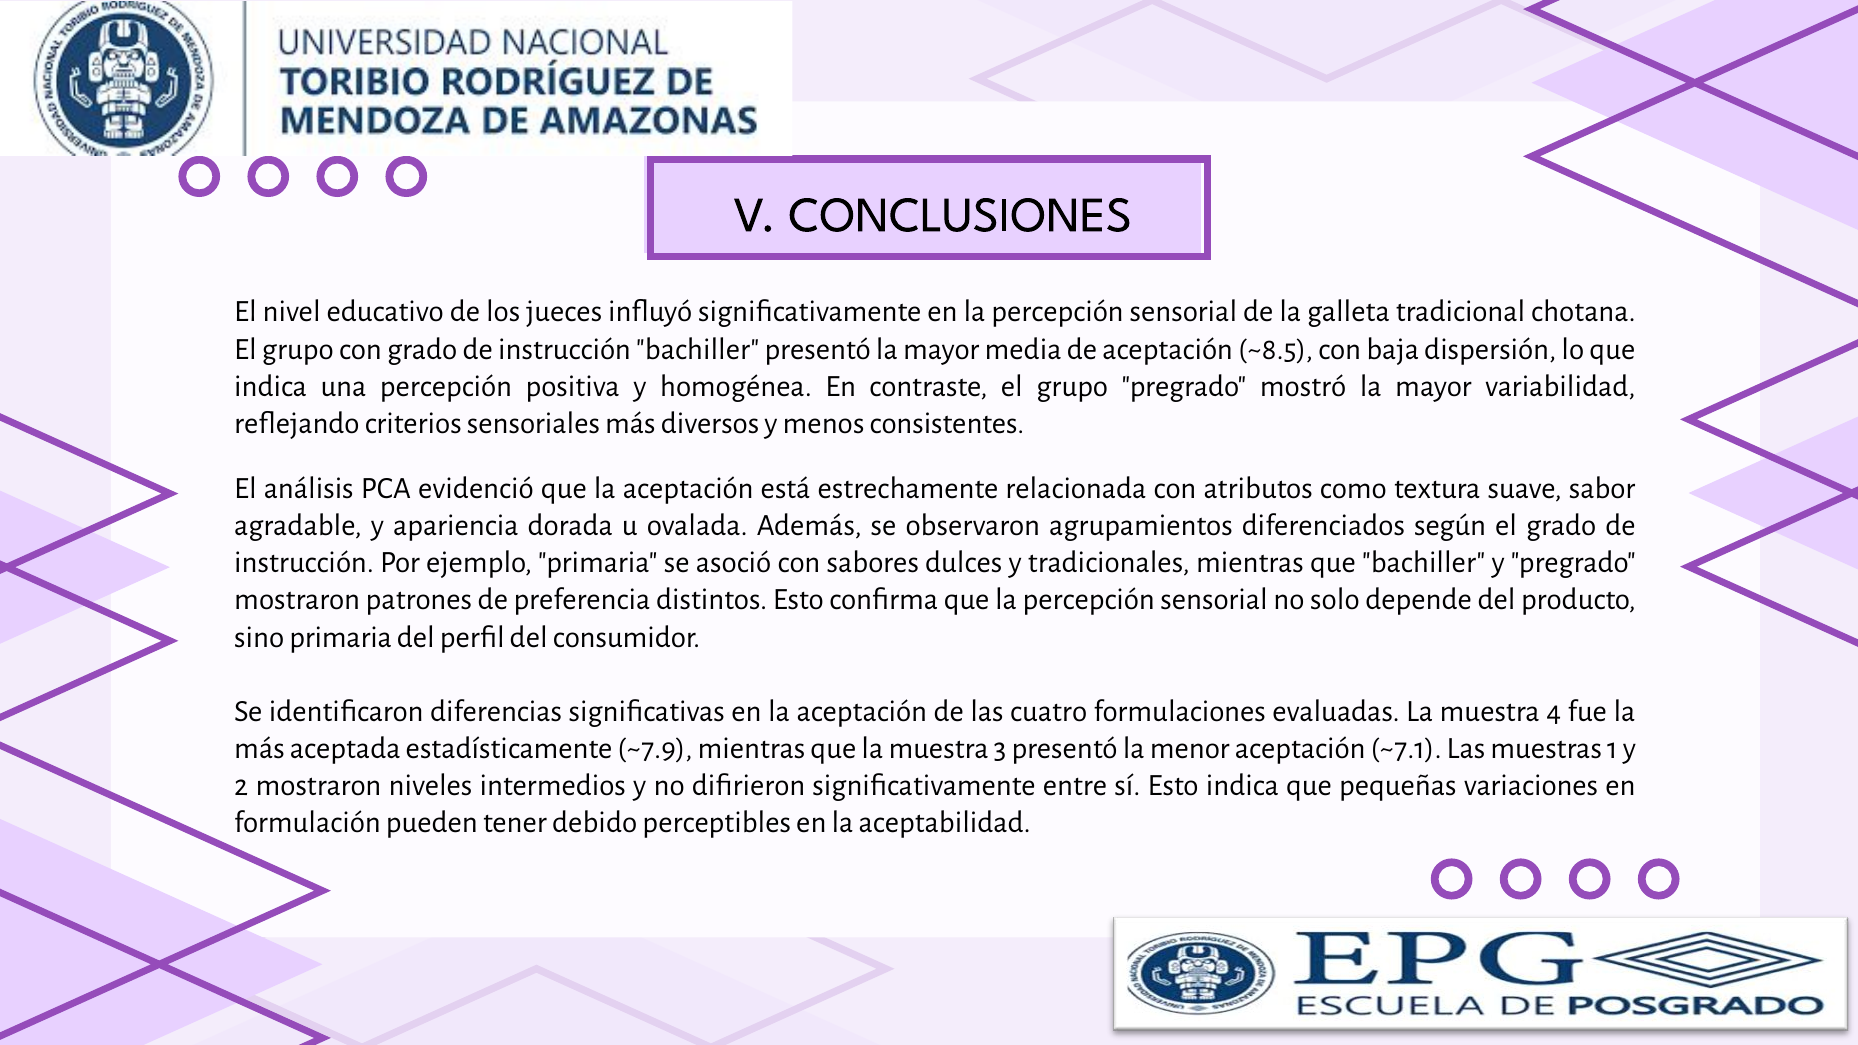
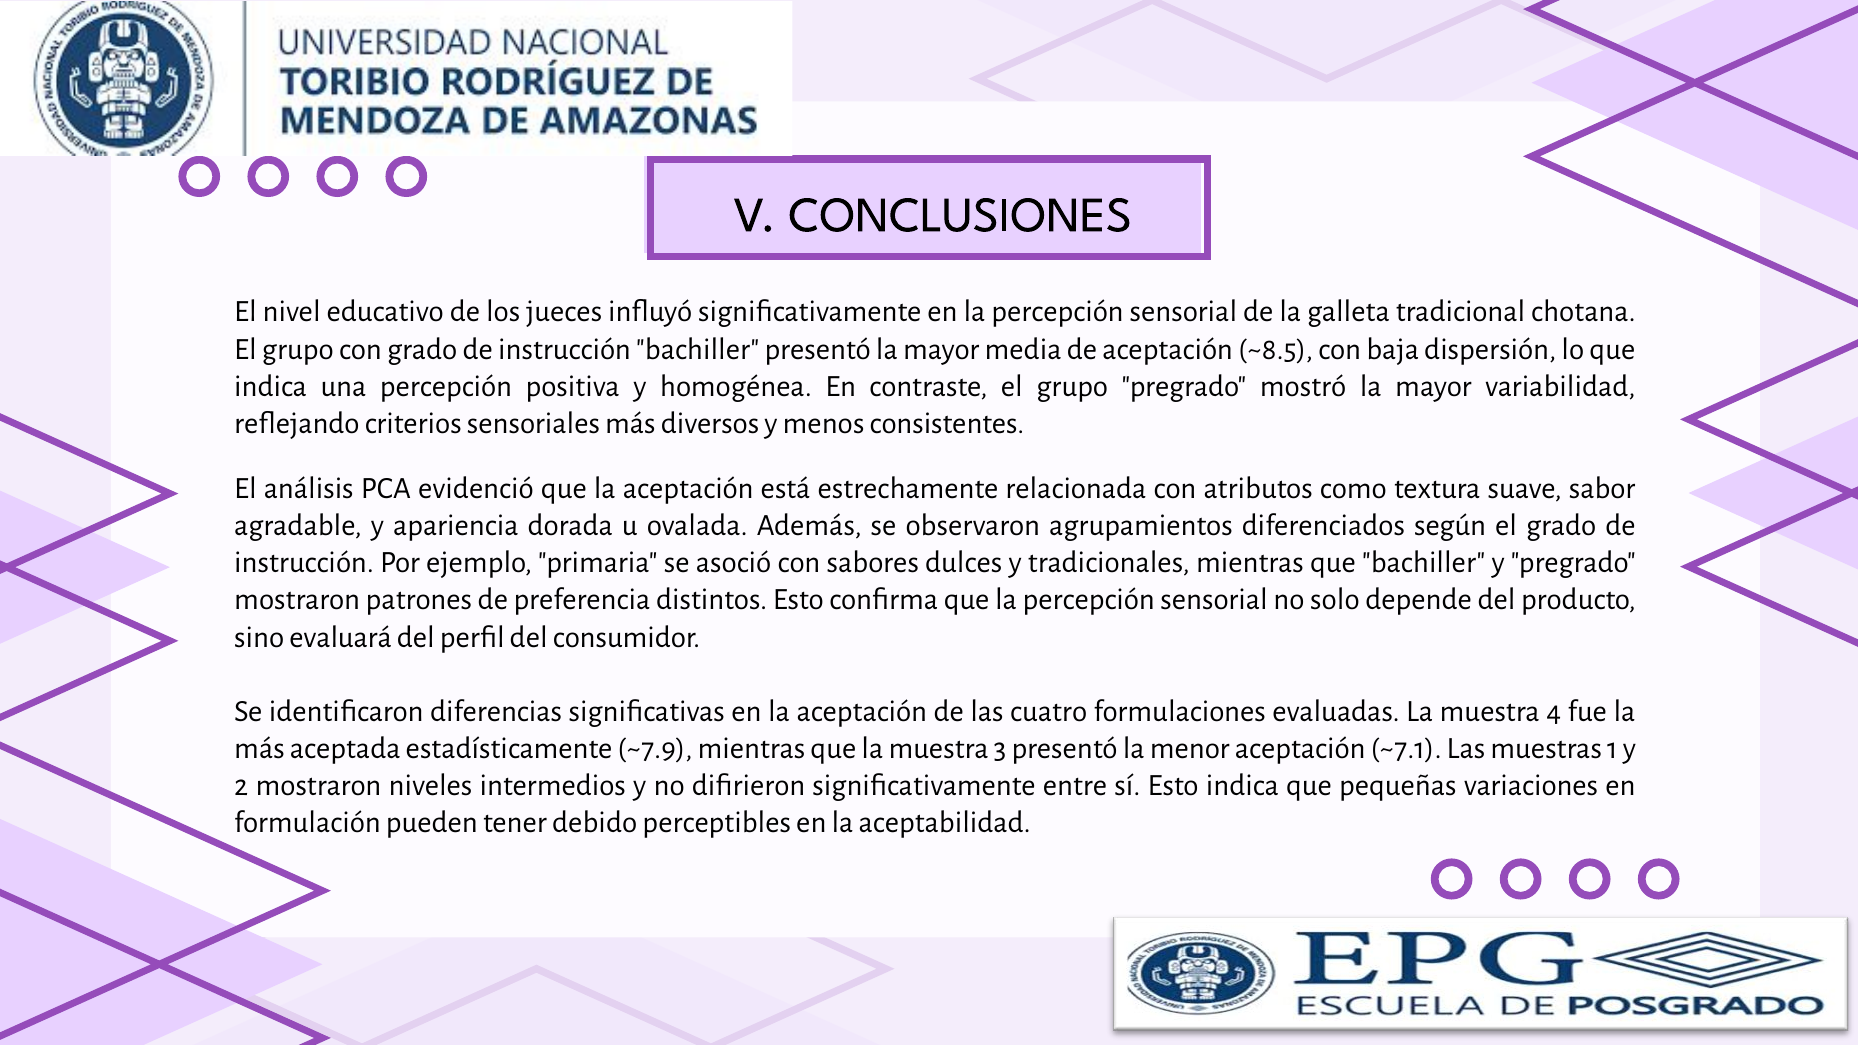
sino primaria: primaria -> evaluará (341, 637)
